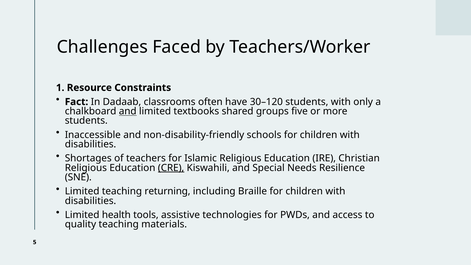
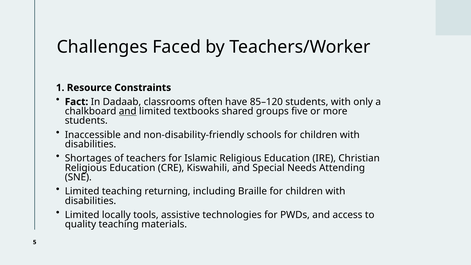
30–120: 30–120 -> 85–120 (266, 102)
CRE underline: present -> none (171, 168)
Resilience: Resilience -> Attending (342, 168)
health: health -> locally (116, 215)
